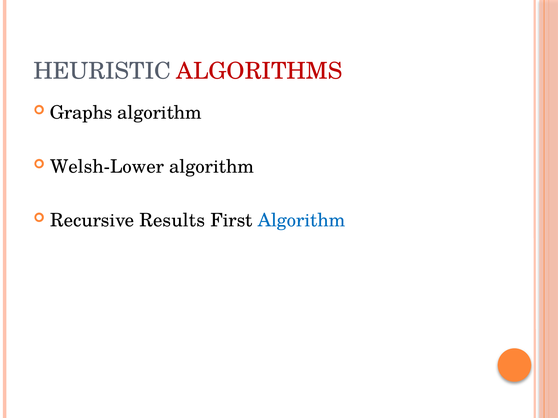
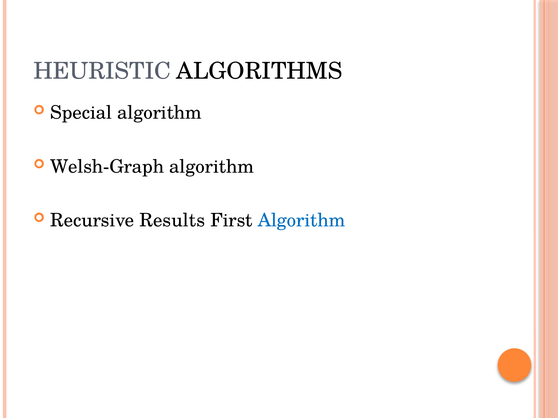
ALGORITHMS colour: red -> black (259, 71)
Graphs: Graphs -> Special (81, 113)
Welsh-Lower: Welsh-Lower -> Welsh-Graph (107, 167)
